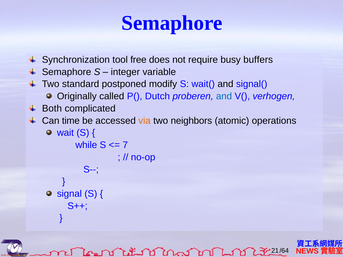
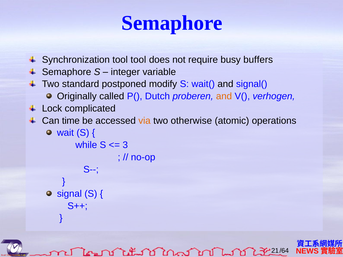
tool free: free -> tool (138, 60)
and colour: blue -> orange (224, 96)
Both: Both -> Lock (52, 109)
neighbors: neighbors -> otherwise (191, 121)
7: 7 -> 3 (125, 145)
